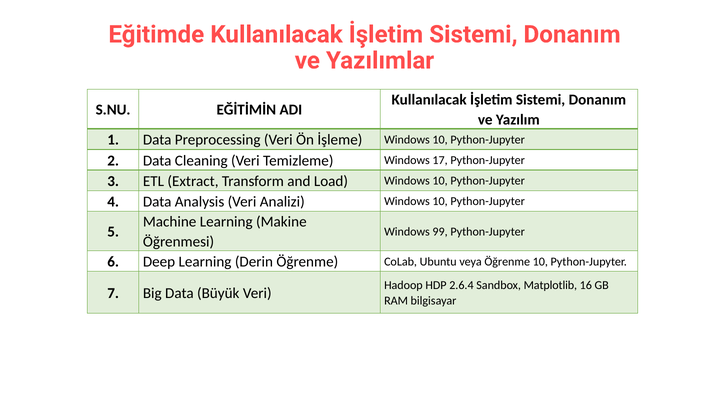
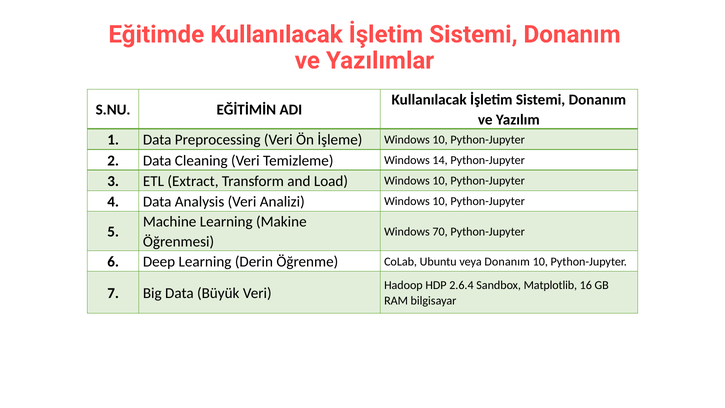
17: 17 -> 14 (440, 160)
99: 99 -> 70 (440, 231)
veya Öğrenme: Öğrenme -> Donanım (507, 262)
